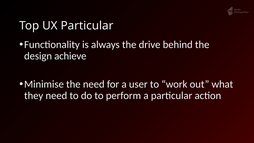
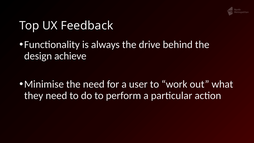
UX Particular: Particular -> Feedback (87, 26)
